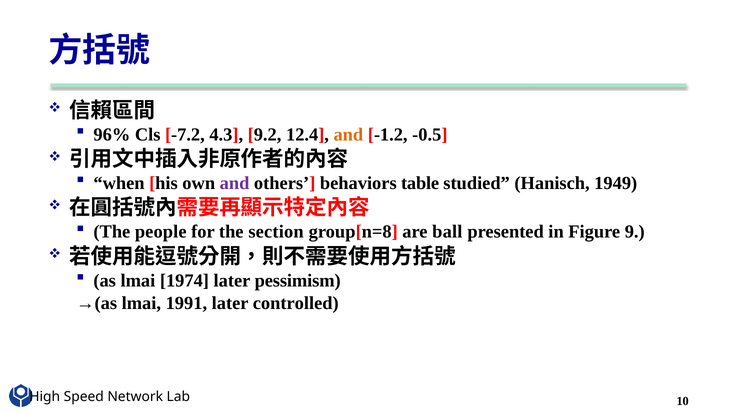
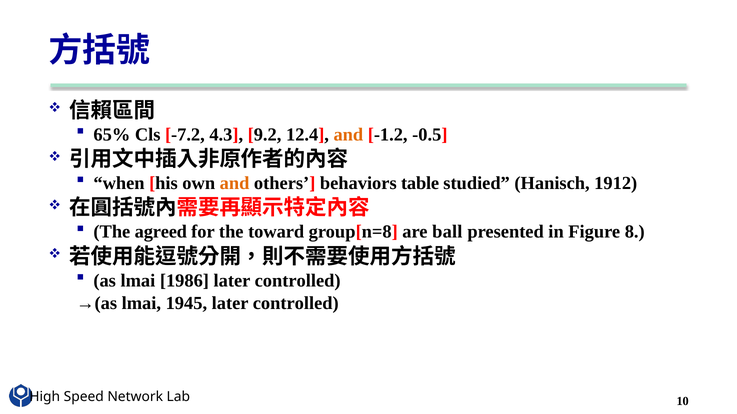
96%: 96% -> 65% (112, 135)
and colour: purple -> orange (235, 183)
1949: 1949 -> 1912 (616, 183)
people: people -> agreed (161, 232)
section: section -> toward (276, 232)
9: 9 -> 8 (635, 232)
1974: 1974 -> 1986 (184, 281)
pessimism: pessimism -> controlled (298, 281)
1991: 1991 -> 1945 (186, 303)
